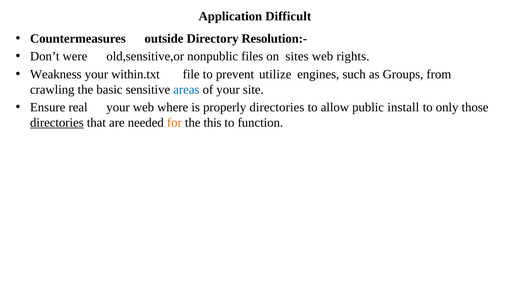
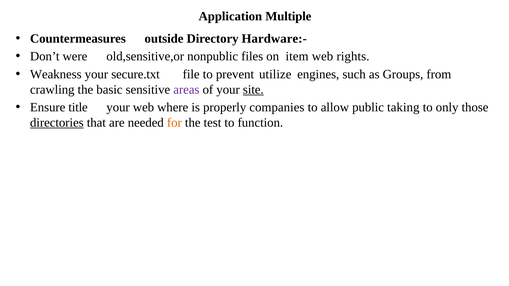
Difficult: Difficult -> Multiple (288, 16)
Resolution:-: Resolution:- -> Hardware:- (274, 39)
sites: sites -> item (297, 57)
within.txt: within.txt -> secure.txt (135, 74)
areas colour: blue -> purple (186, 90)
site underline: none -> present (253, 90)
real: real -> title (78, 107)
properly directories: directories -> companies (277, 107)
install: install -> taking (403, 107)
this: this -> test (212, 123)
